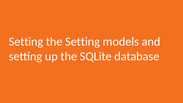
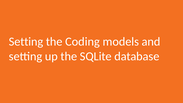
the Setting: Setting -> Coding (83, 42)
